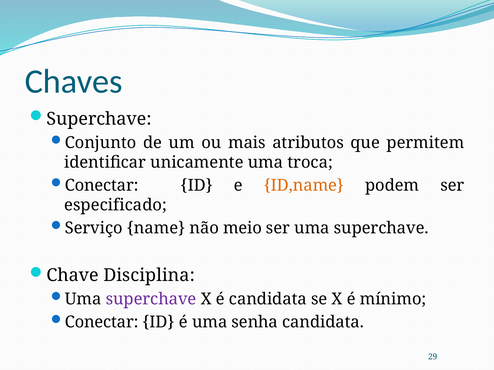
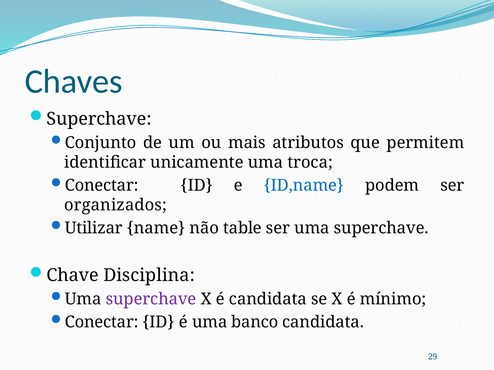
ID,name colour: orange -> blue (304, 186)
especificado: especificado -> organizados (115, 205)
Serviço: Serviço -> Utilizar (94, 228)
meio: meio -> table (242, 228)
senha: senha -> banco (255, 323)
